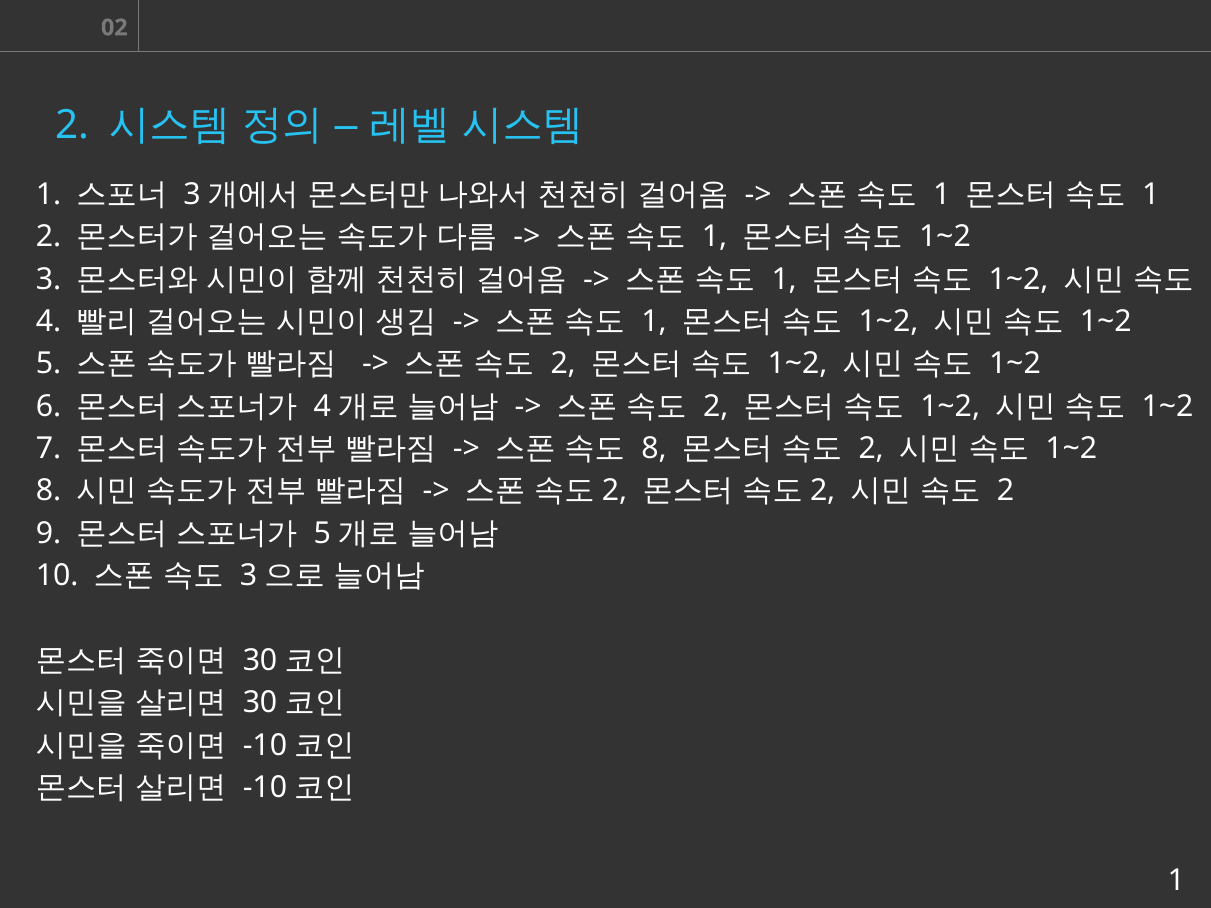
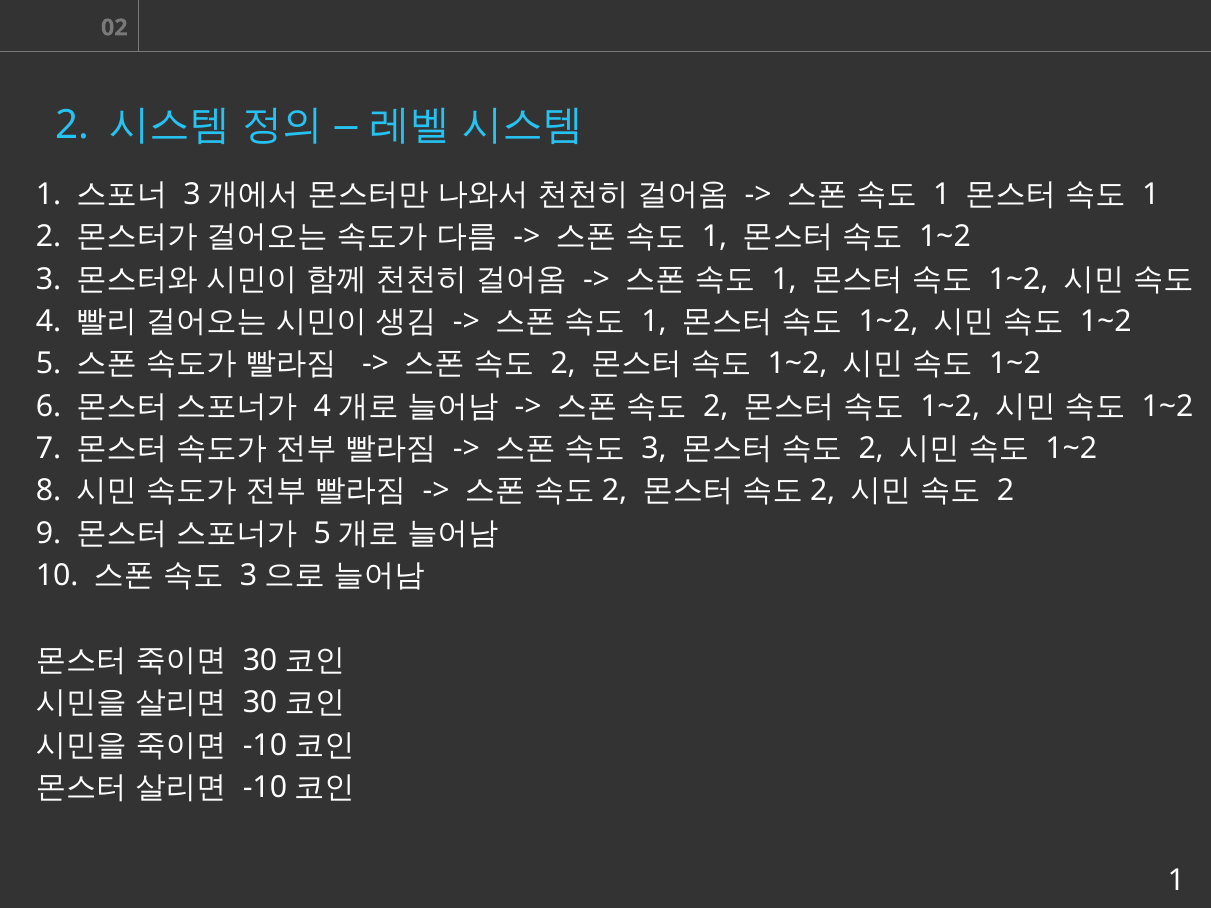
8: 8 -> 3 (654, 449)
